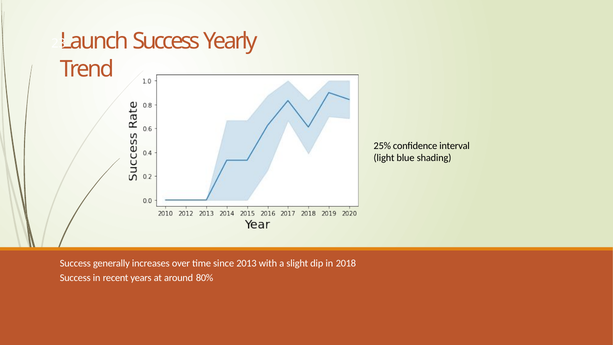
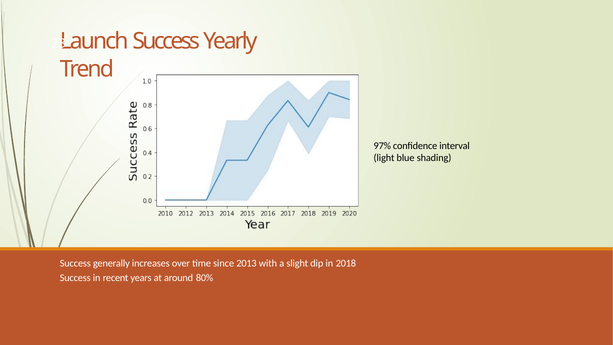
25%: 25% -> 97% (382, 146)
